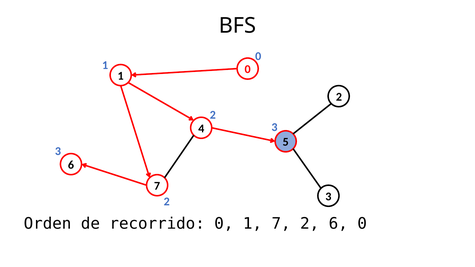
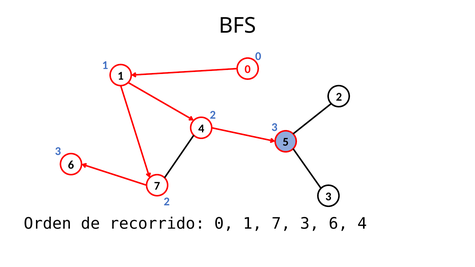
7 2: 2 -> 3 (310, 224)
6 0: 0 -> 4 (362, 224)
